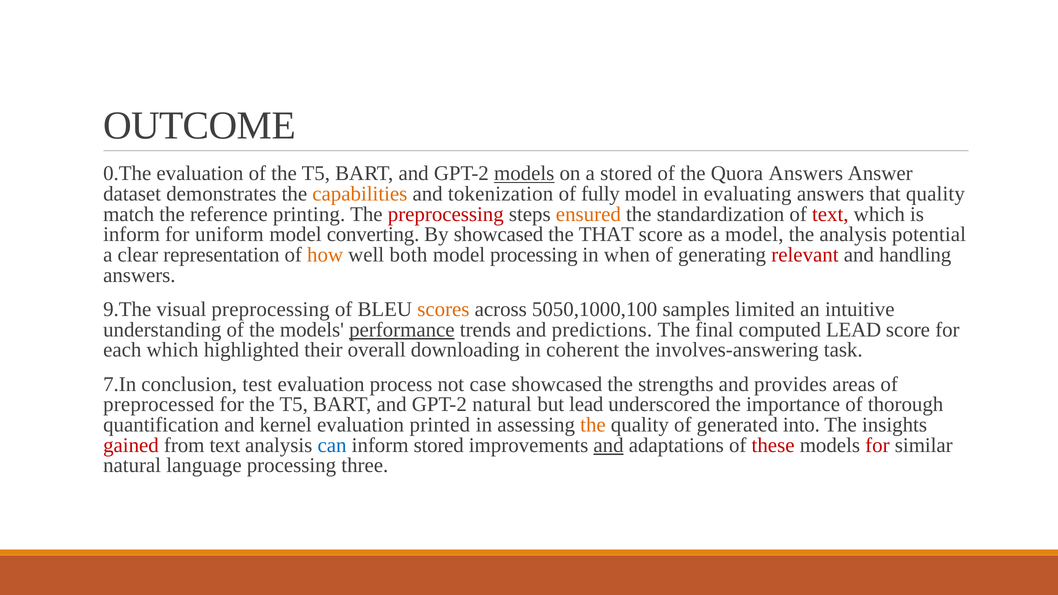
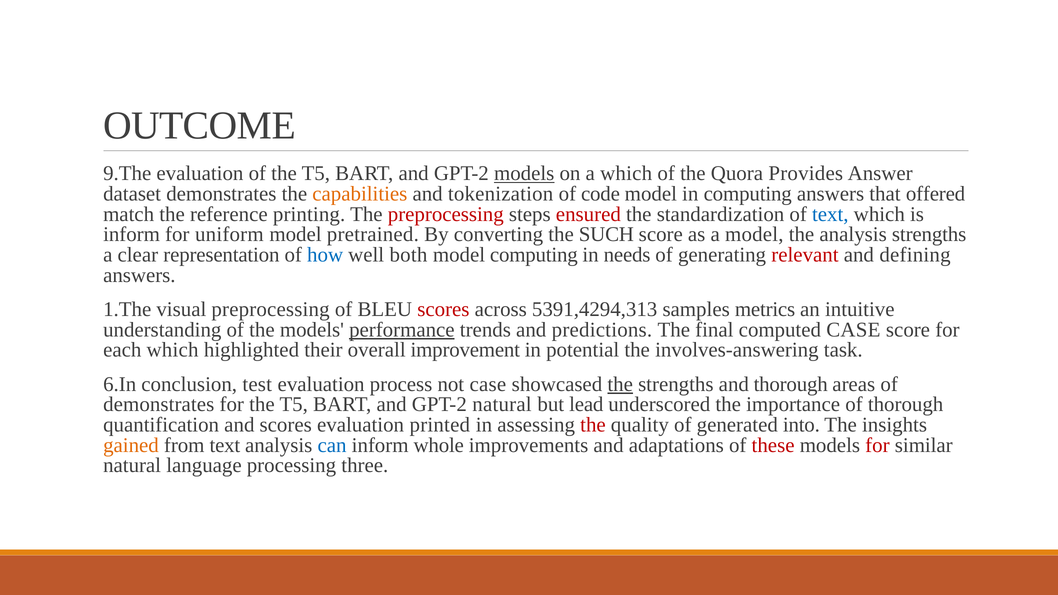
0.The: 0.The -> 9.The (127, 174)
a stored: stored -> which (626, 174)
Quora Answers: Answers -> Provides (806, 174)
fully: fully -> code (600, 194)
in evaluating: evaluating -> computing (748, 194)
that quality: quality -> offered (936, 194)
ensured colour: orange -> red (588, 214)
text colour: red -> blue (830, 214)
converting: converting -> pretrained (373, 235)
By showcased: showcased -> converting (498, 235)
the THAT: THAT -> SUCH (606, 235)
analysis potential: potential -> strengths (929, 235)
how colour: orange -> blue (325, 255)
model processing: processing -> computing (534, 255)
when: when -> needs (627, 255)
handling: handling -> defining (915, 255)
9.The: 9.The -> 1.The (127, 309)
scores colour: orange -> red (443, 309)
5050,1000,100: 5050,1000,100 -> 5391,4294,313 (595, 309)
limited: limited -> metrics (765, 309)
computed LEAD: LEAD -> CASE (853, 330)
downloading: downloading -> improvement (465, 350)
coherent: coherent -> potential (583, 350)
7.In: 7.In -> 6.In (120, 384)
the underline: none -> present (620, 384)
and provides: provides -> thorough (791, 384)
preprocessed: preprocessed -> demonstrates (159, 405)
and kernel: kernel -> scores (286, 425)
the colour: orange -> red (593, 425)
gained colour: red -> orange (131, 445)
inform stored: stored -> whole (439, 445)
and underline: present -> none (609, 445)
